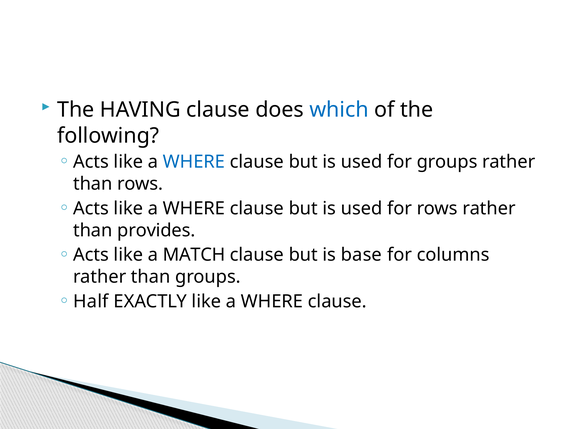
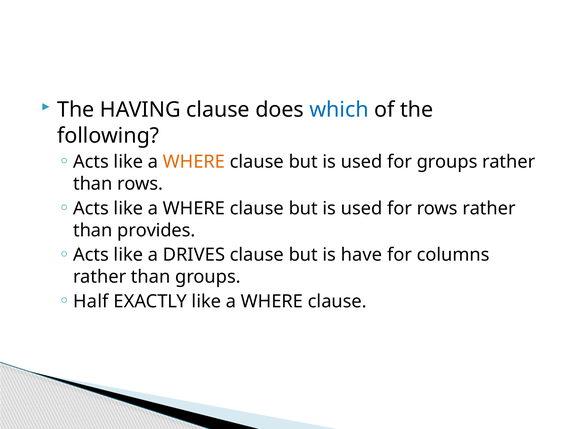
WHERE colour: blue -> orange (194, 162)
MATCH: MATCH -> DRIVES (194, 255)
base: base -> have (361, 255)
